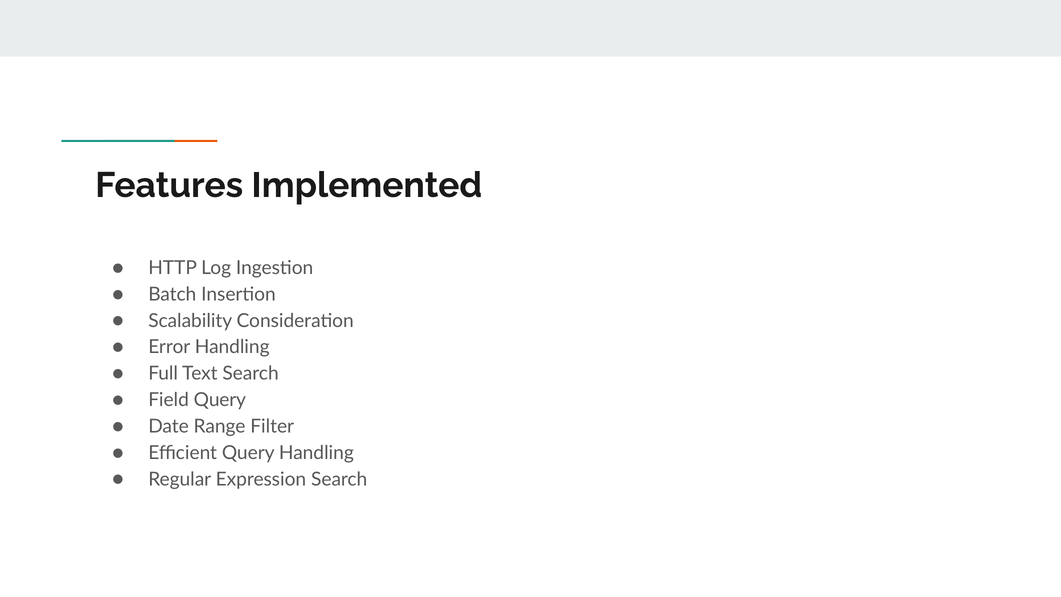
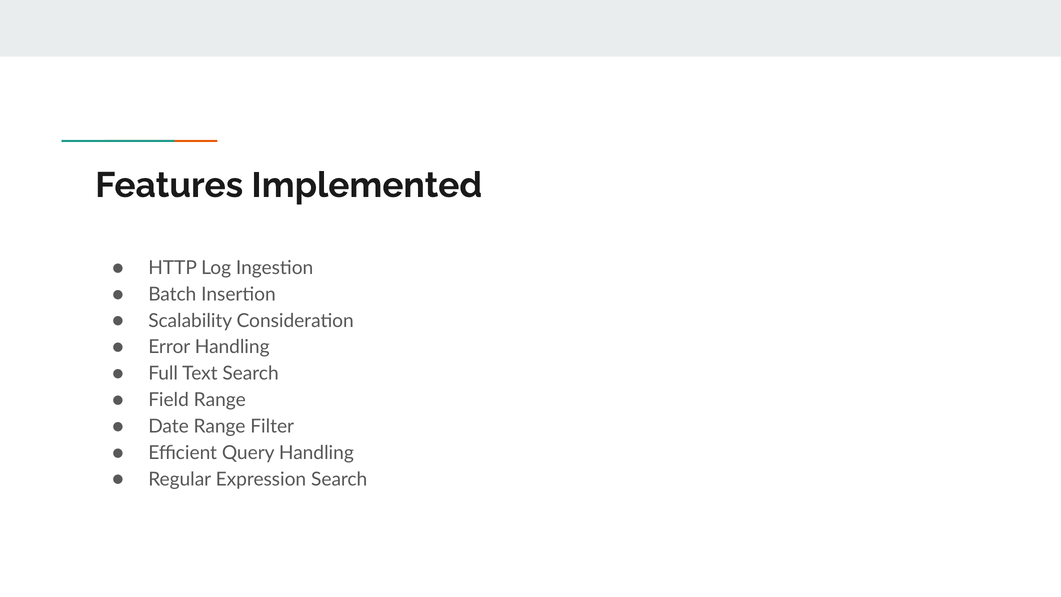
Field Query: Query -> Range (220, 400)
